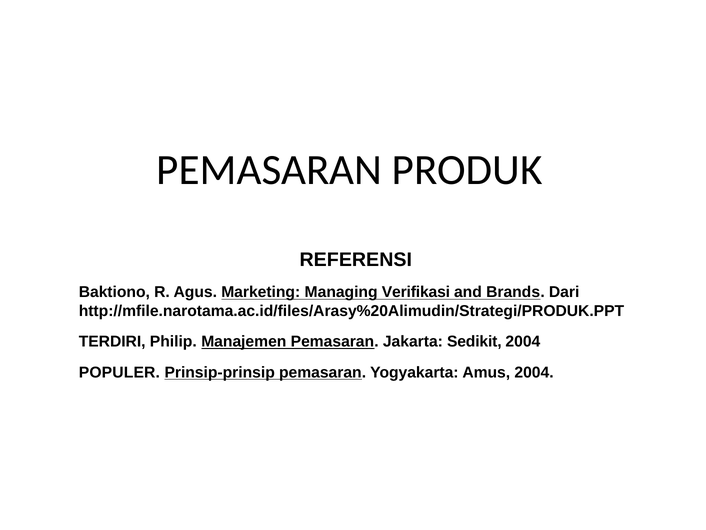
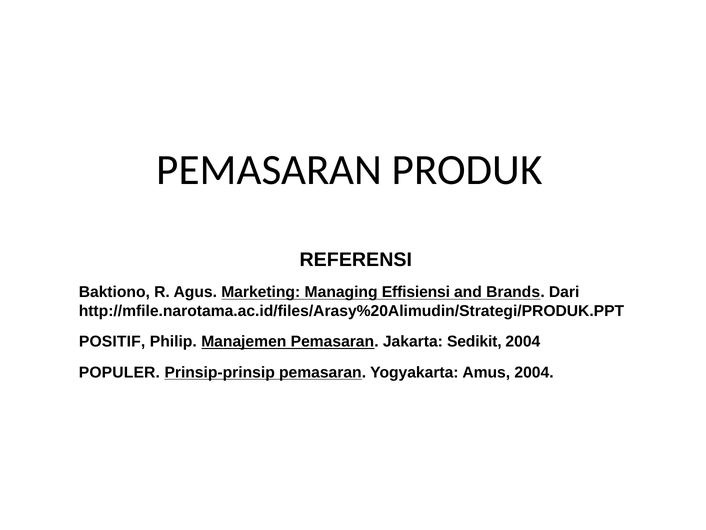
Verifikasi: Verifikasi -> Effisiensi (416, 292)
TERDIRI: TERDIRI -> POSITIF (112, 341)
